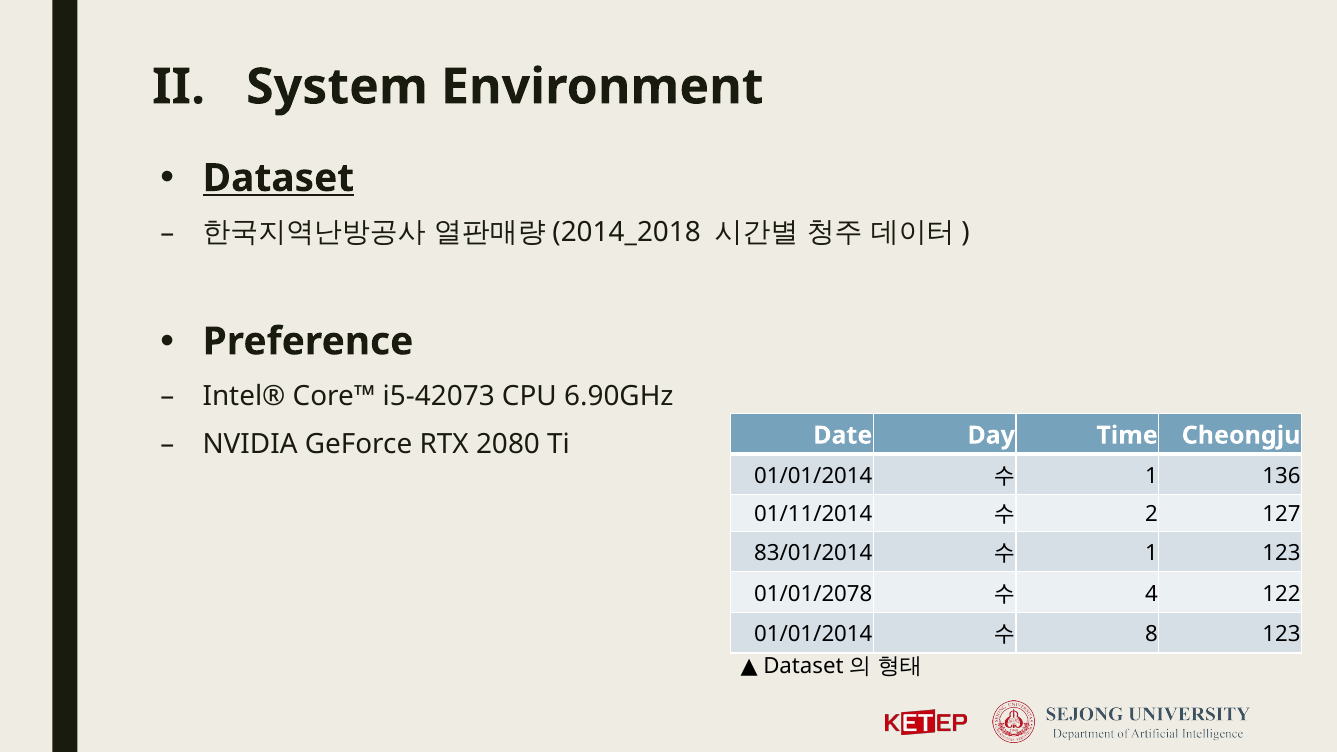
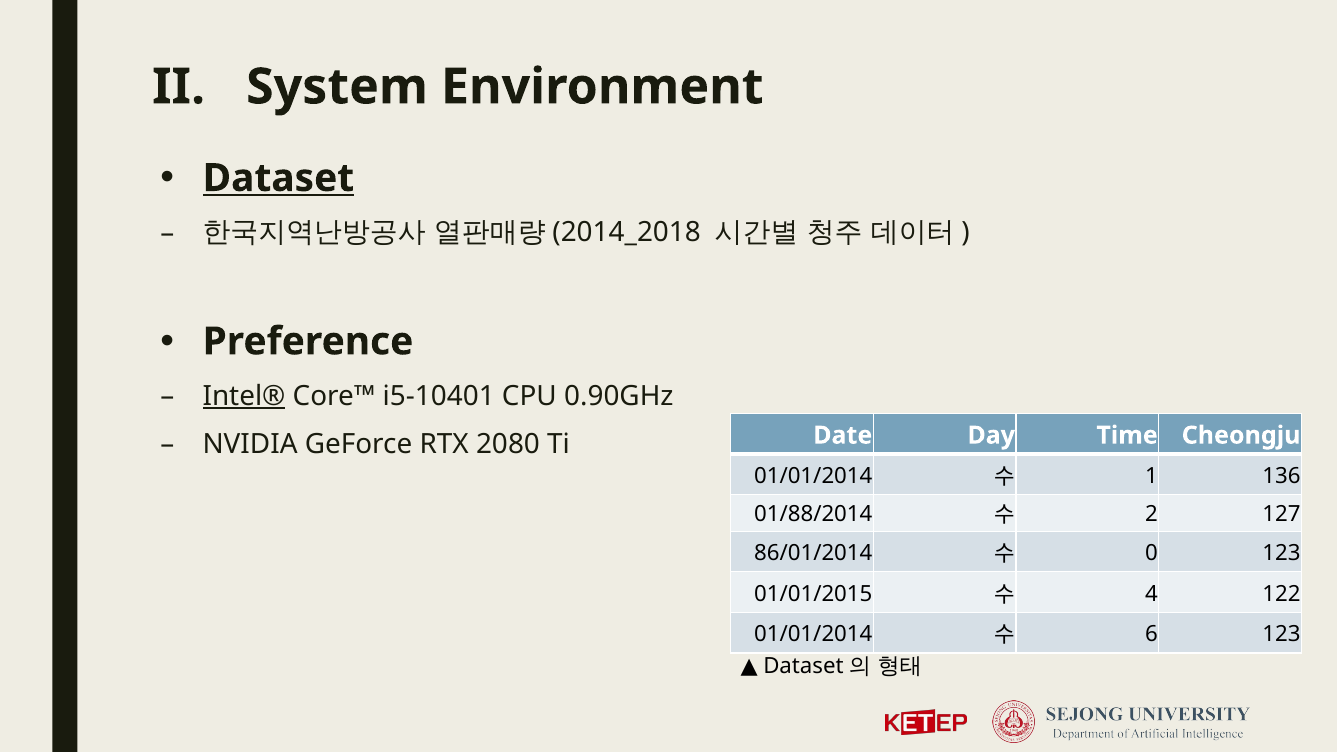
Intel® underline: none -> present (244, 396)
i5-42073: i5-42073 -> i5-10401 (439, 396)
6.90GHz: 6.90GHz -> 0.90GHz (619, 396)
01/11/2014: 01/11/2014 -> 01/88/2014 (813, 515)
83/01/2014: 83/01/2014 -> 86/01/2014 (813, 553)
1: 1 -> 0 (1151, 553)
01/01/2078: 01/01/2078 -> 01/01/2015 (813, 594)
8: 8 -> 6 (1151, 635)
